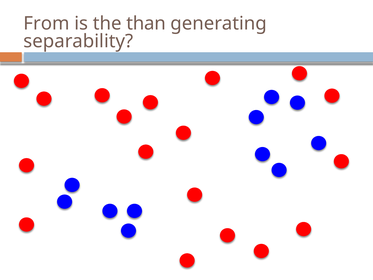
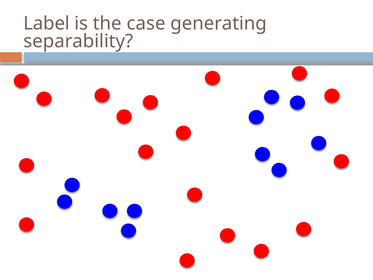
From: From -> Label (47, 23)
than: than -> case (146, 23)
